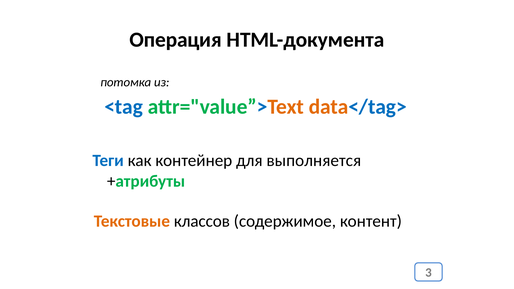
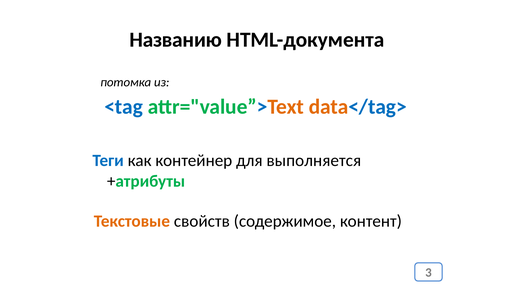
Операция: Операция -> Названию (176, 40)
классов: классов -> свойств (202, 221)
